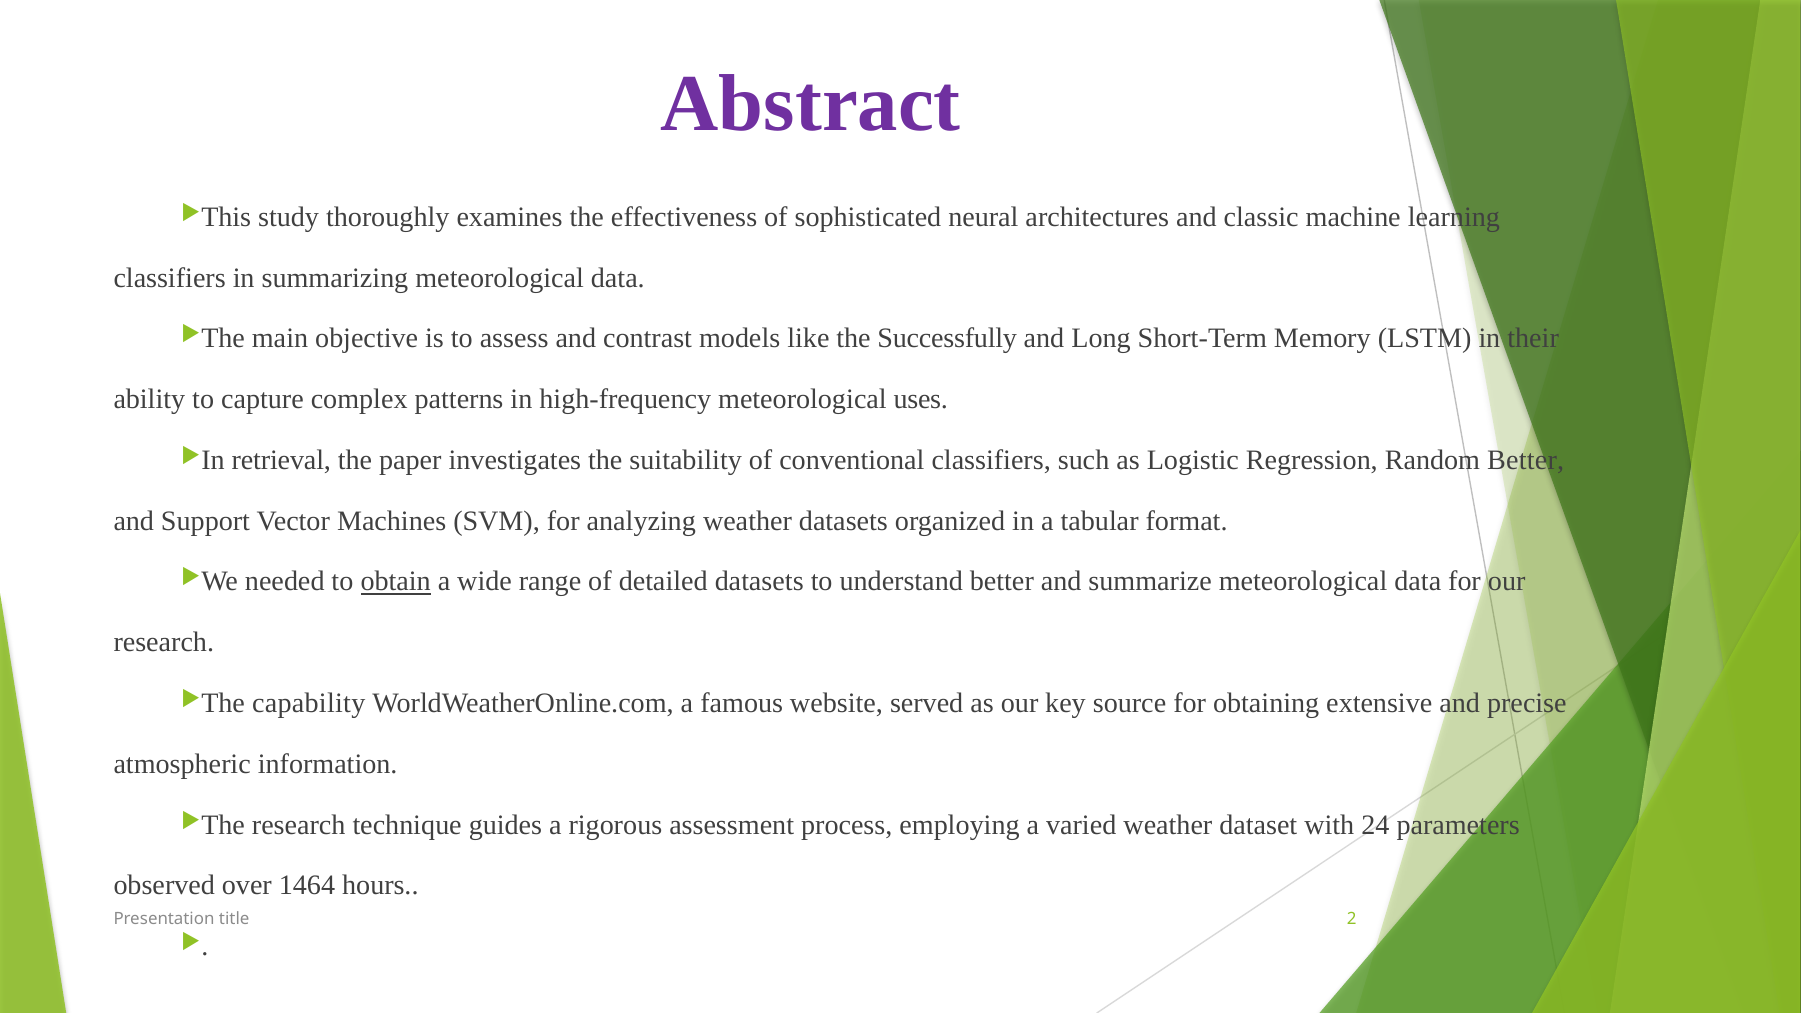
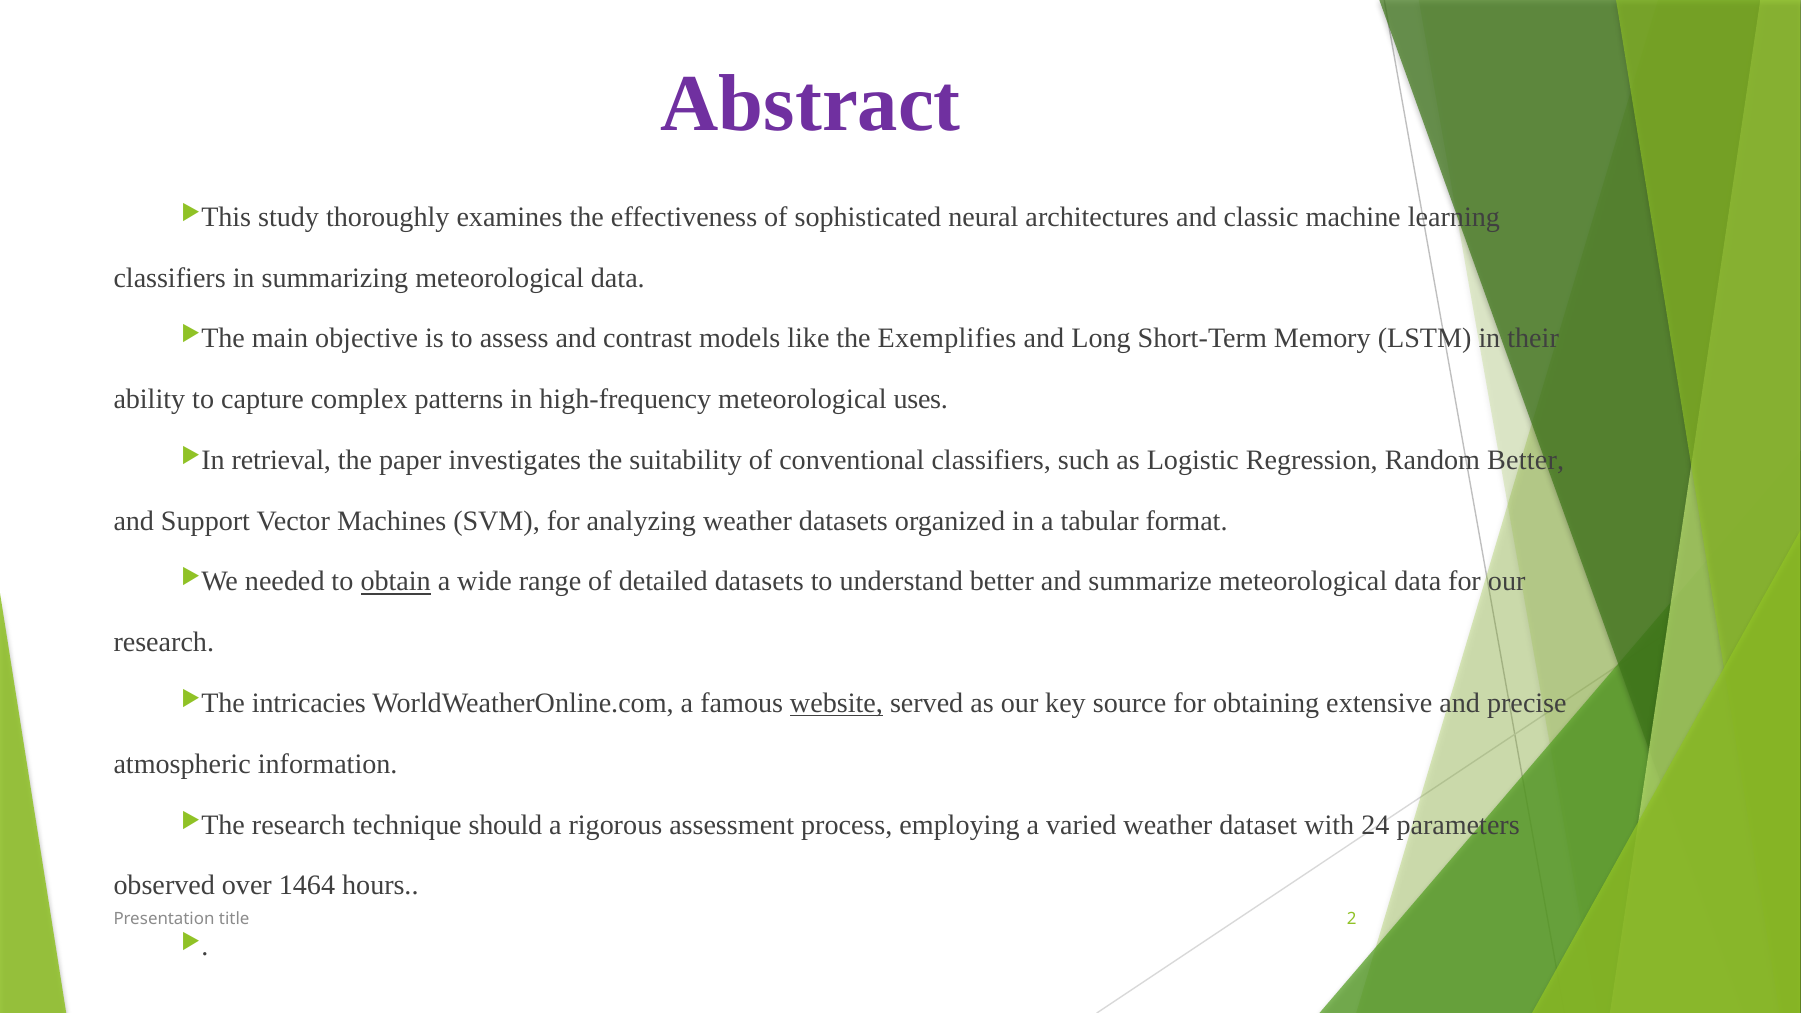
Successfully: Successfully -> Exemplifies (947, 339)
capability: capability -> intricacies (309, 703)
website underline: none -> present (836, 703)
guides: guides -> should (506, 825)
